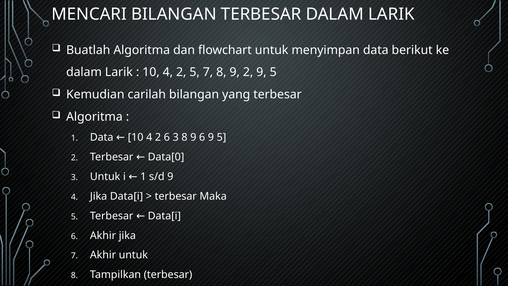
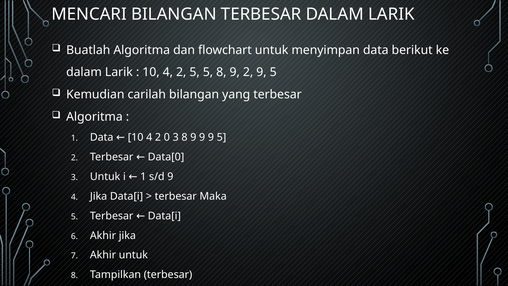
5 7: 7 -> 5 (208, 72)
2 6: 6 -> 0 (167, 137)
8 9 6: 6 -> 9 (202, 137)
